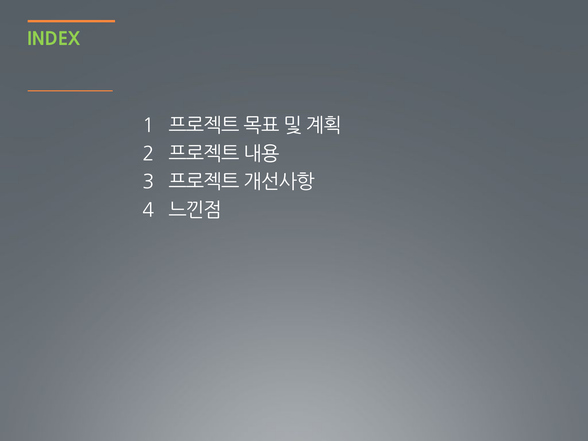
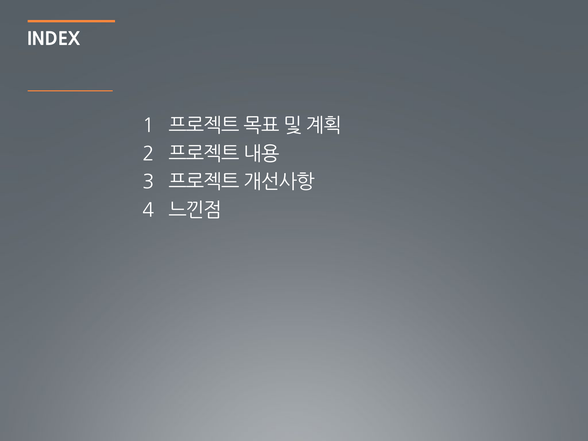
INDEX colour: light green -> white (54, 39)
